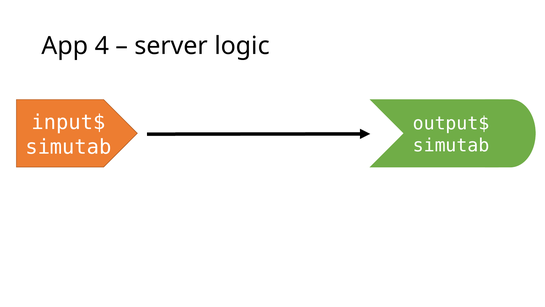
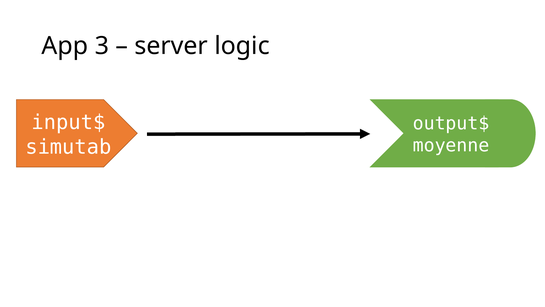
4: 4 -> 3 (102, 46)
simutab: simutab -> moyenne (451, 145)
